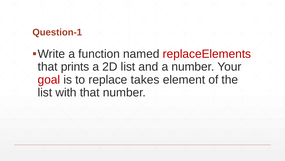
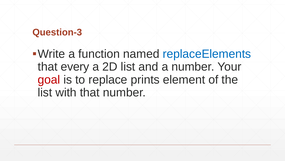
Question-1: Question-1 -> Question-3 (57, 32)
replaceElements colour: red -> blue (207, 54)
prints: prints -> every (75, 67)
takes: takes -> prints (145, 79)
